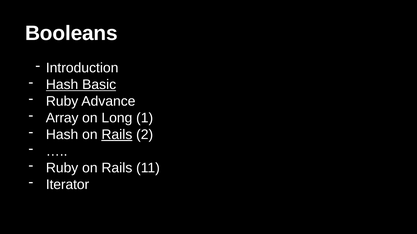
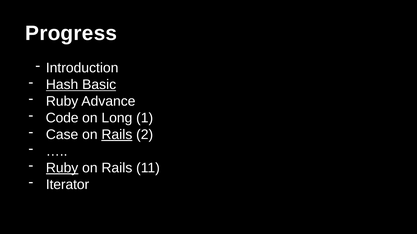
Booleans: Booleans -> Progress (71, 33)
Array: Array -> Code (62, 118)
Hash: Hash -> Case (62, 135)
Ruby underline: none -> present (62, 168)
